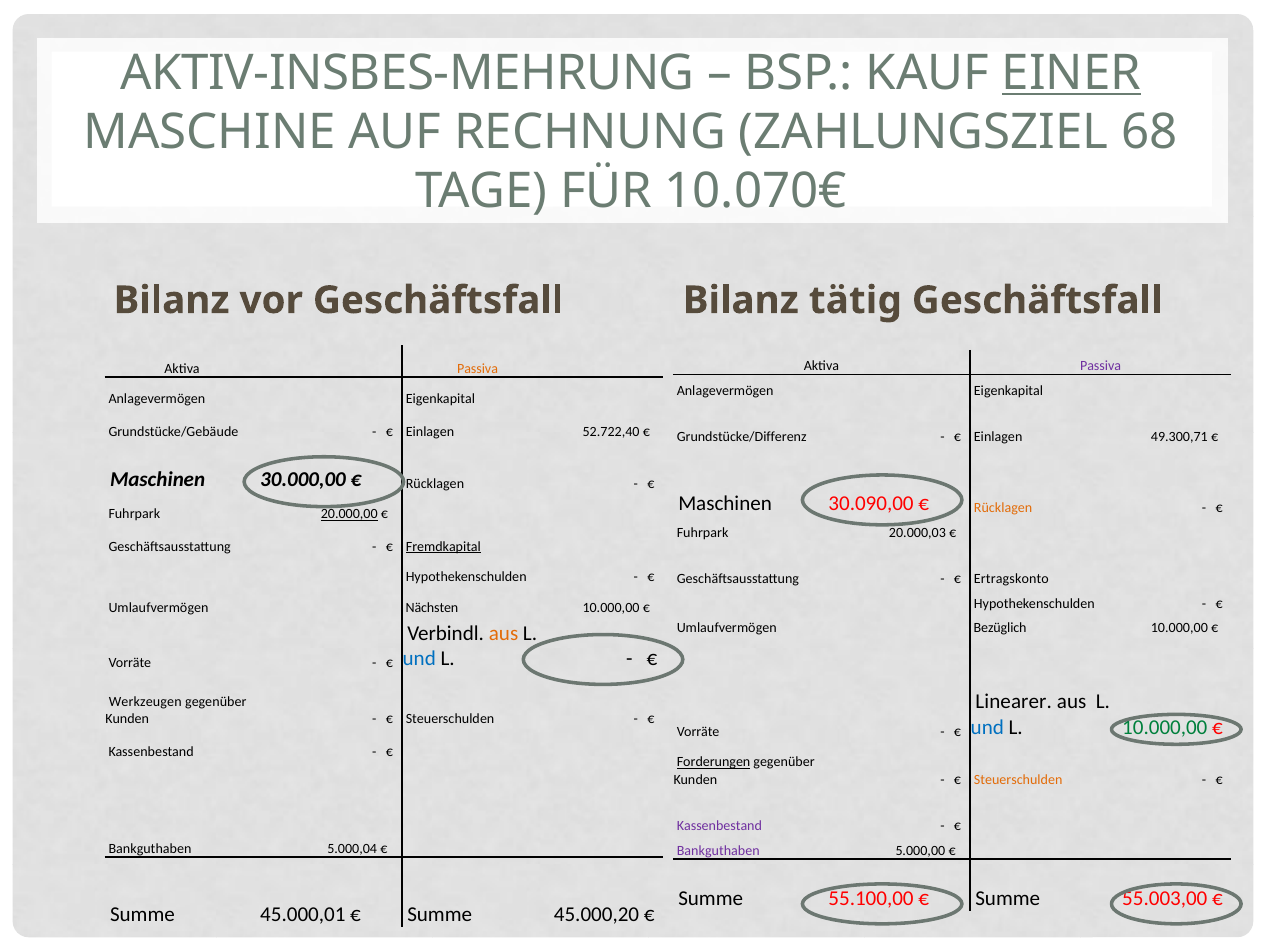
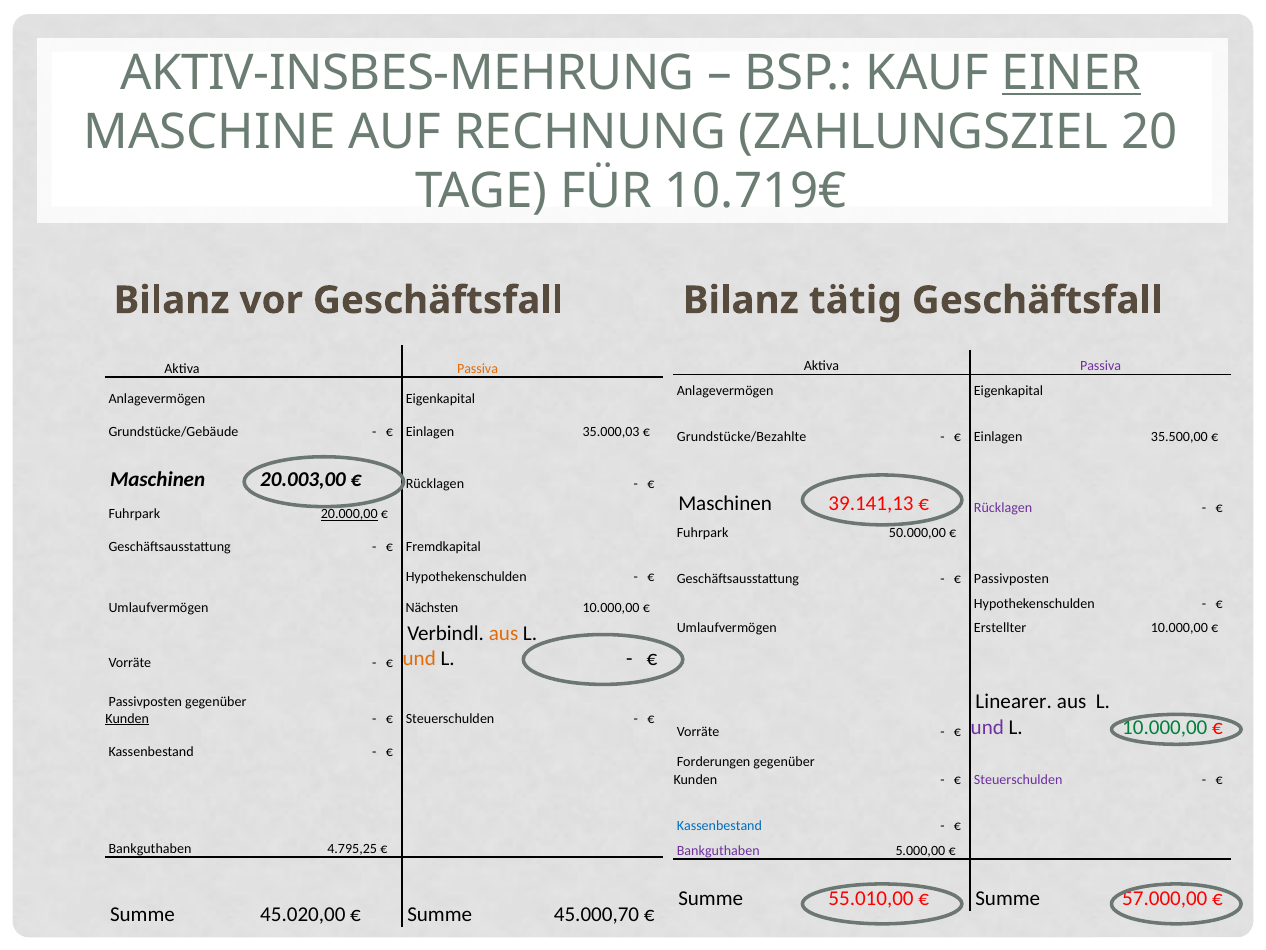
68: 68 -> 20 (1149, 132)
10.070€: 10.070€ -> 10.719€ (756, 191)
52.722,40: 52.722,40 -> 35.000,03 (611, 431)
Grundstücke/Differenz: Grundstücke/Differenz -> Grundstücke/Bezahlte (742, 437)
49.300,71: 49.300,71 -> 35.500,00 (1179, 437)
30.000,00: 30.000,00 -> 20.003,00 (303, 479)
30.090,00: 30.090,00 -> 39.141,13 (871, 504)
Rücklagen colour: orange -> purple (1003, 508)
20.000,03: 20.000,03 -> 50.000,00 (917, 532)
Fremdkapital underline: present -> none (443, 547)
Ertragskonto: Ertragskonto -> Passivposten (1011, 579)
Bezüglich: Bezüglich -> Erstellter (1000, 628)
und colour: blue -> orange (419, 659)
Werkzeugen: Werkzeugen -> Passivposten (145, 701)
Kunden underline: none -> present (127, 718)
und colour: blue -> purple (987, 727)
Forderungen underline: present -> none (714, 762)
Steuerschulden colour: orange -> purple (1018, 779)
Kassenbestand colour: purple -> blue (719, 826)
5.000,04: 5.000,04 -> 4.795,25 (352, 848)
55.100,00: 55.100,00 -> 55.010,00 (871, 898)
55.003,00: 55.003,00 -> 57.000,00 (1165, 898)
45.000,01: 45.000,01 -> 45.020,00 (303, 914)
45.000,20: 45.000,20 -> 45.000,70 (597, 914)
